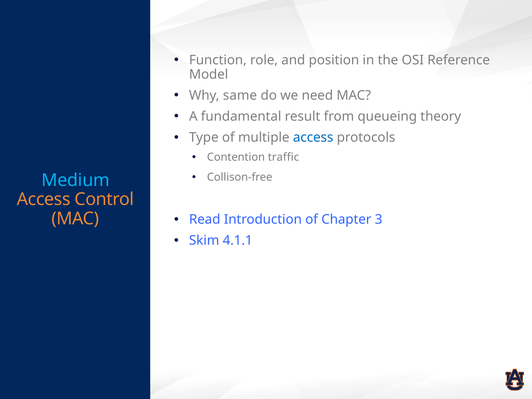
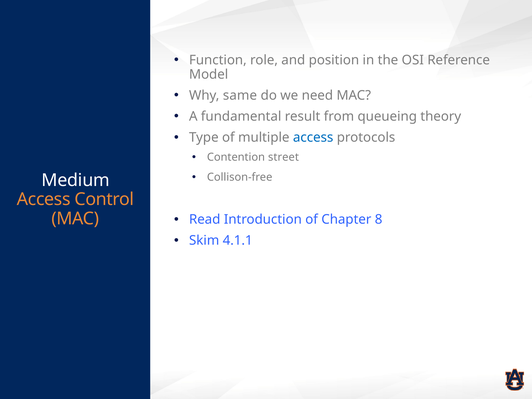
traffic: traffic -> street (283, 157)
Medium colour: light blue -> white (76, 180)
3: 3 -> 8 (379, 220)
